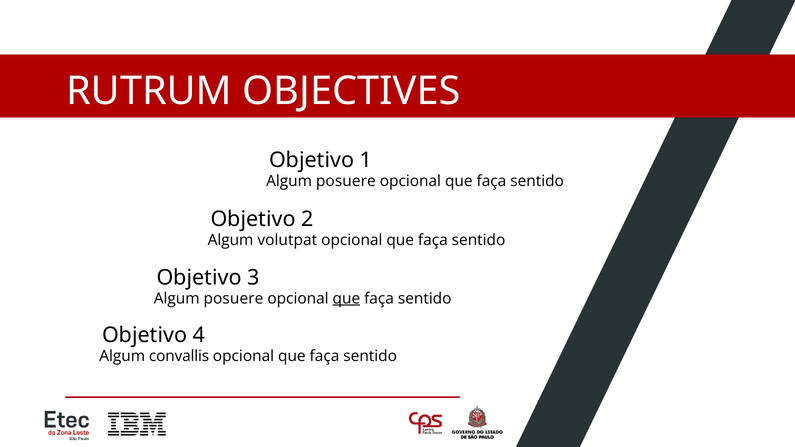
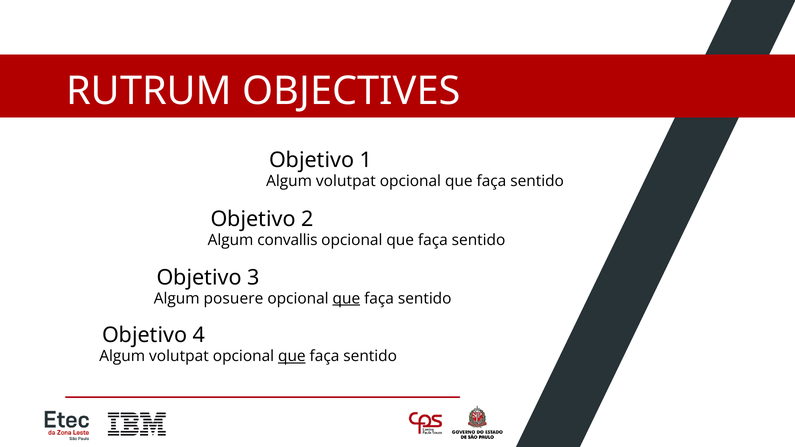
posuere: posuere -> volutpat (346, 181)
volutpat: volutpat -> convallis (287, 240)
convallis: convallis -> volutpat (179, 357)
que underline: none -> present (292, 357)
